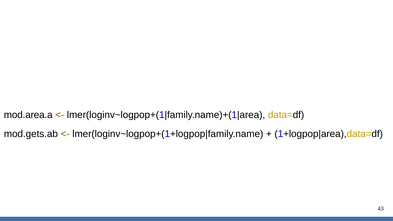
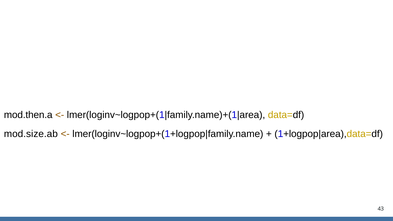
mod.area.a: mod.area.a -> mod.then.a (28, 115)
mod.gets.ab: mod.gets.ab -> mod.size.ab (31, 134)
